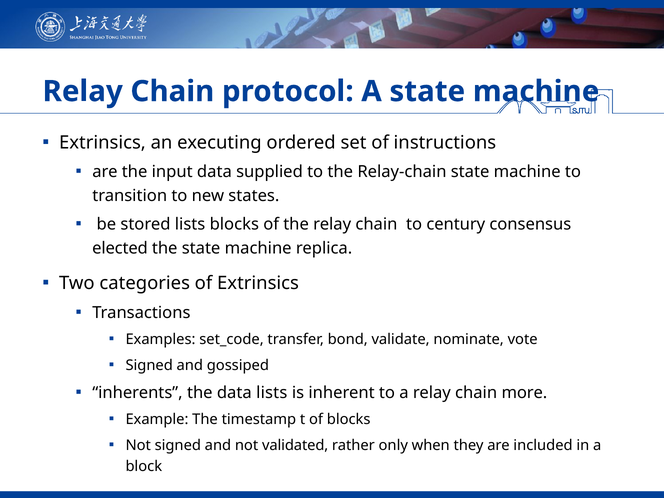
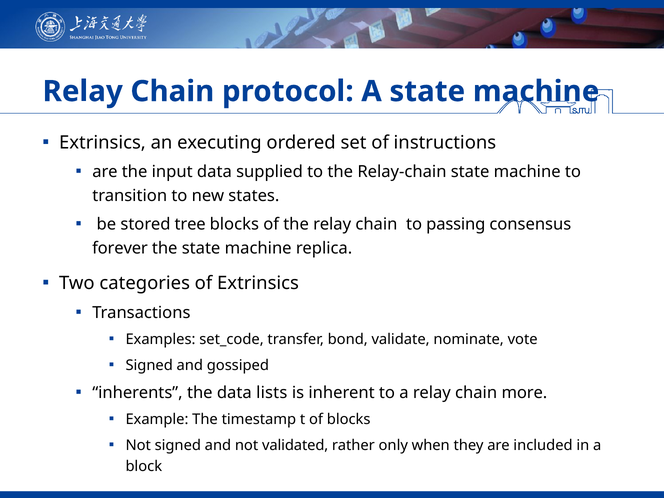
stored lists: lists -> tree (190, 224)
century: century -> passing (456, 224)
elected: elected -> forever (120, 248)
